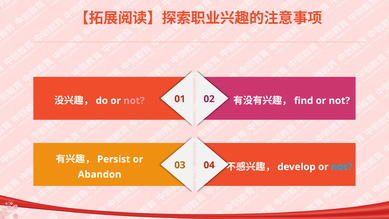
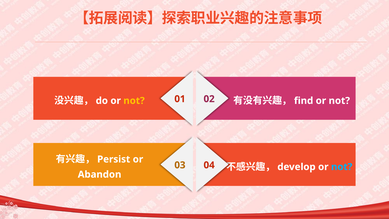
not colour: pink -> yellow (134, 101)
